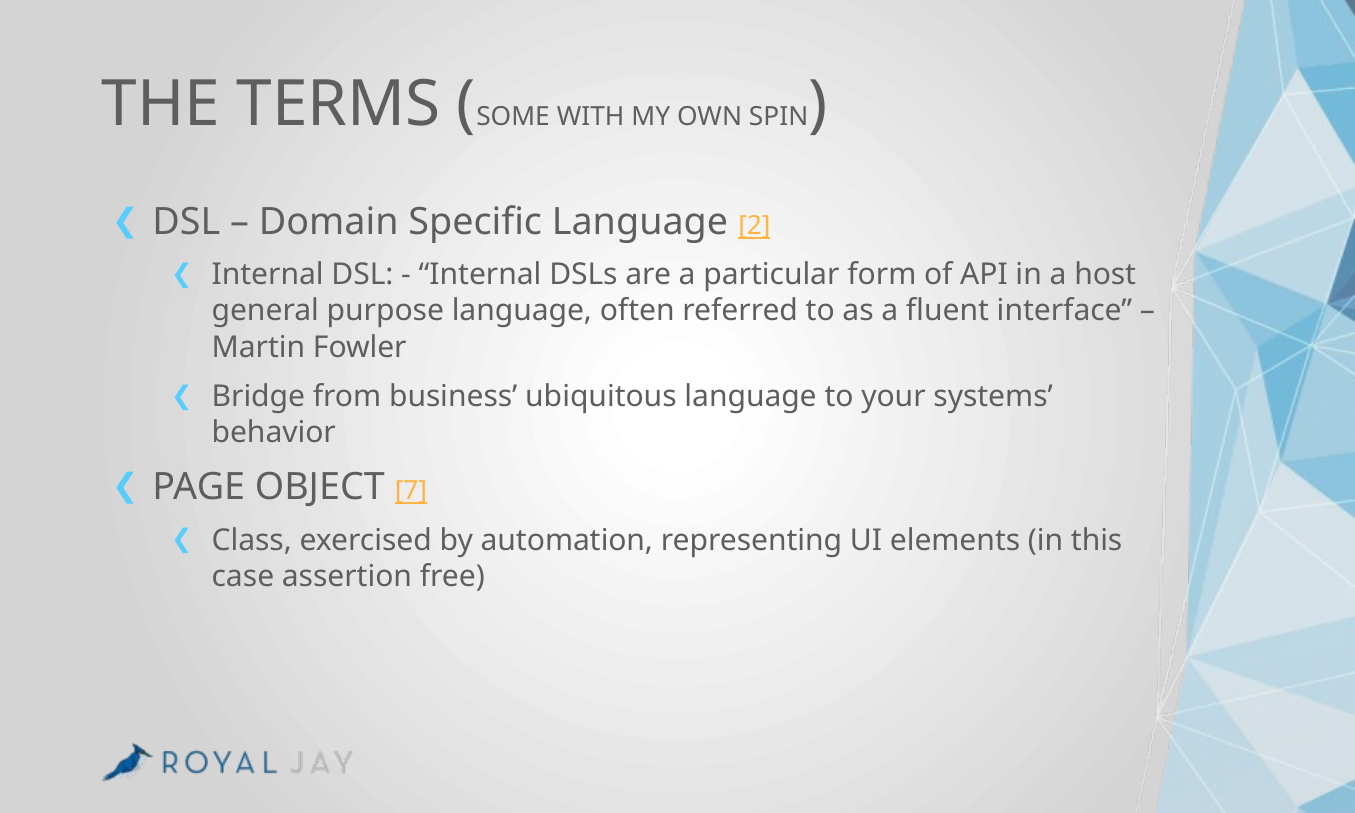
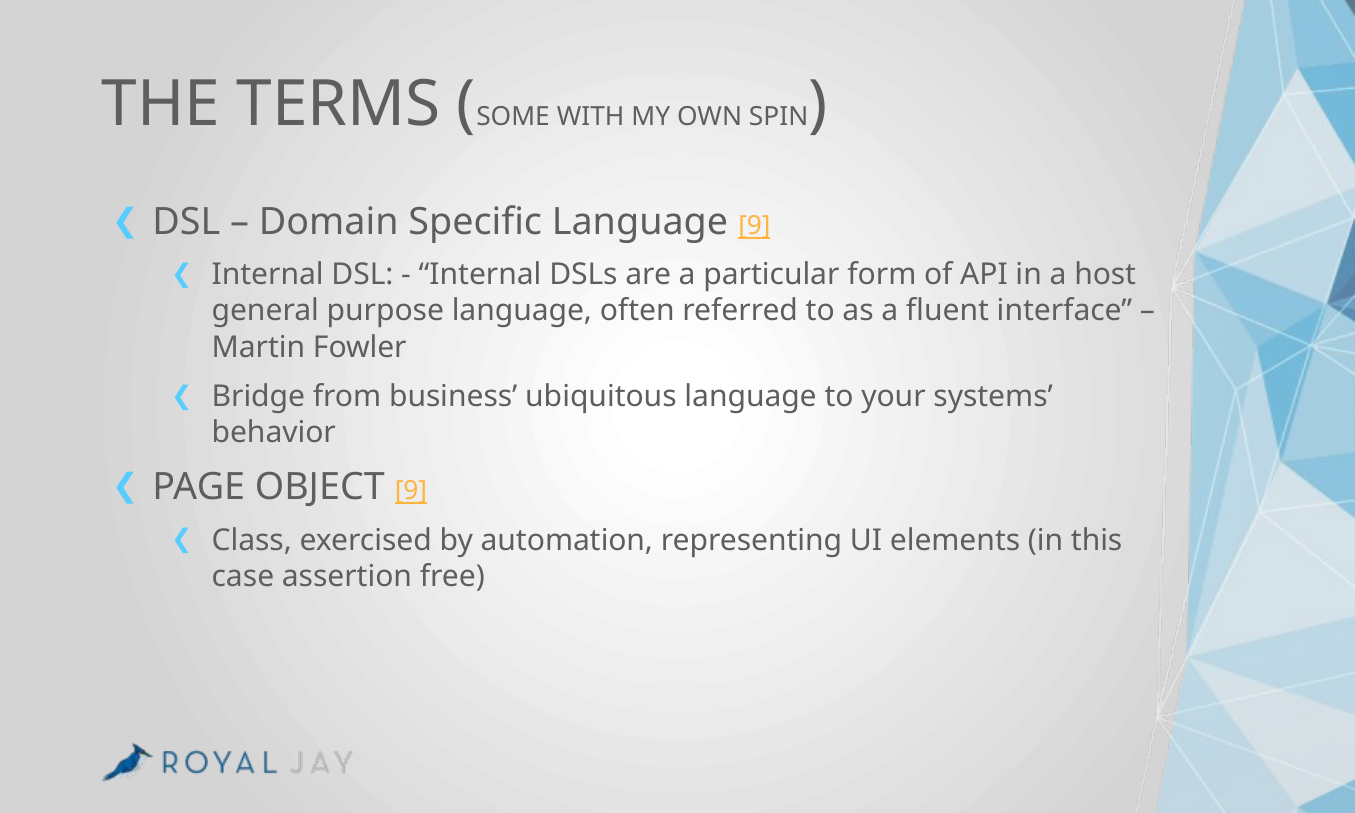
Language 2: 2 -> 9 (754, 225)
OBJECT 7: 7 -> 9 (411, 491)
